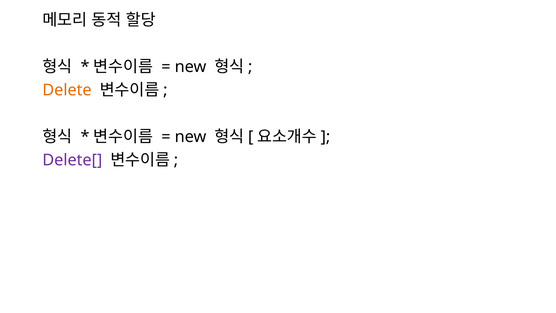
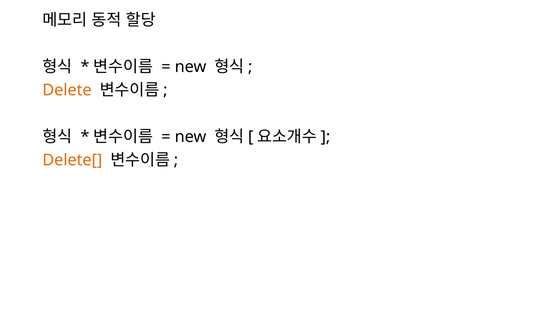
Delete[ colour: purple -> orange (72, 160)
